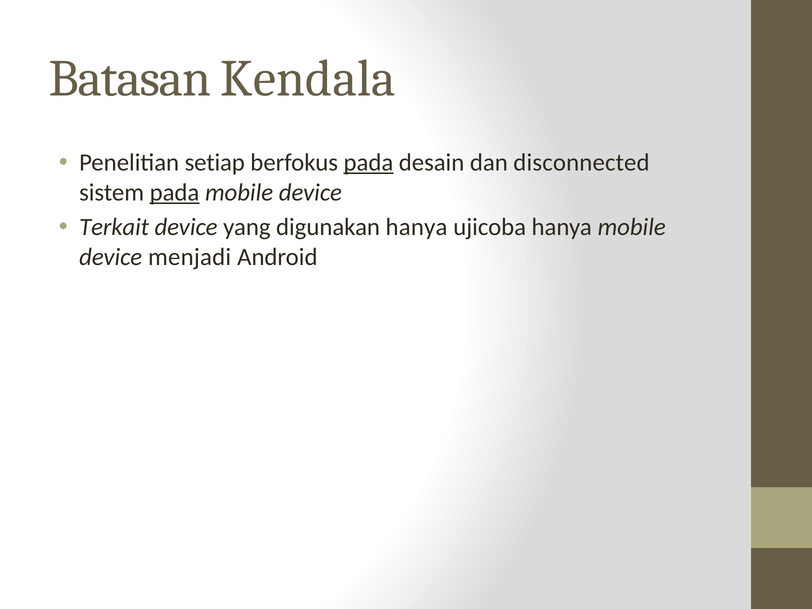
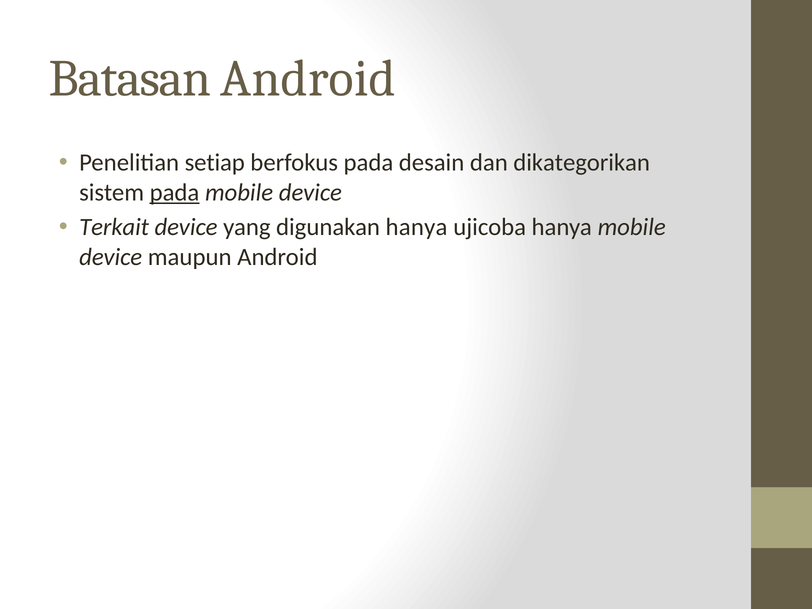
Batasan Kendala: Kendala -> Android (308, 79)
pada underline: present -> none (368, 163)
disconnected: disconnected -> dikategorikan (582, 163)
menjadi: menjadi -> maupun (190, 257)
